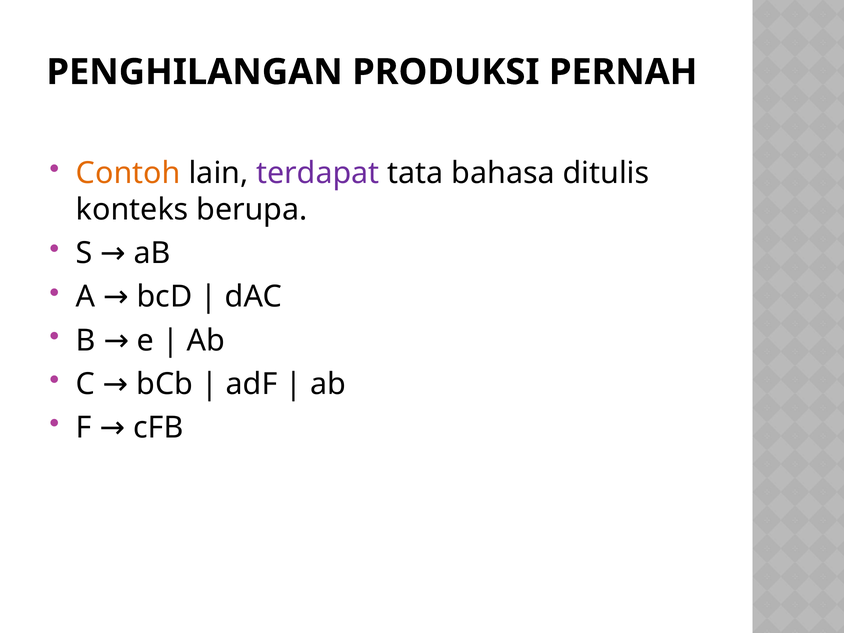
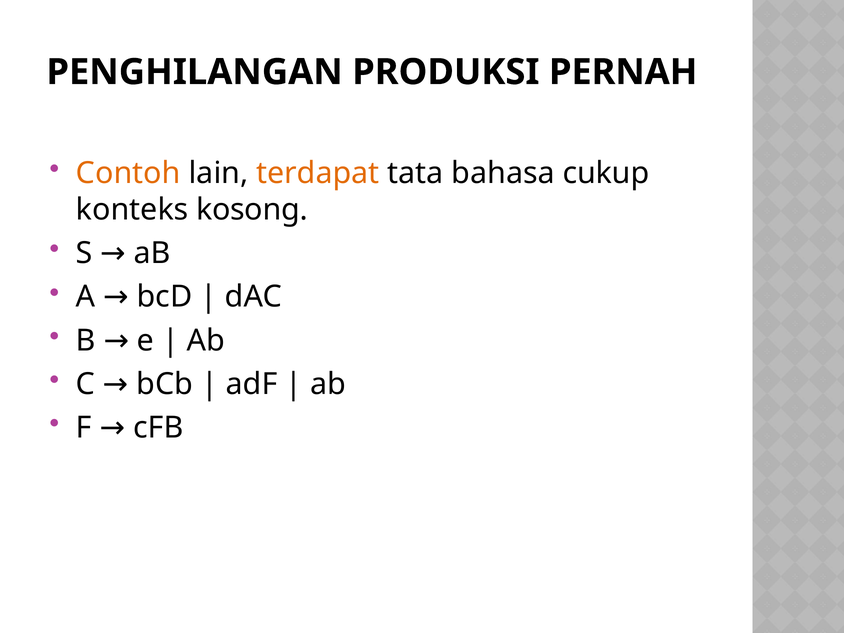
terdapat colour: purple -> orange (318, 173)
ditulis: ditulis -> cukup (606, 173)
berupa: berupa -> kosong (252, 210)
